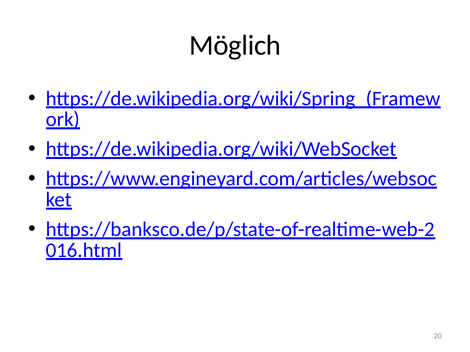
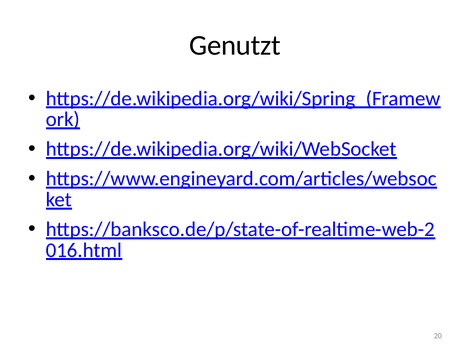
Möglich: Möglich -> Genutzt (235, 45)
